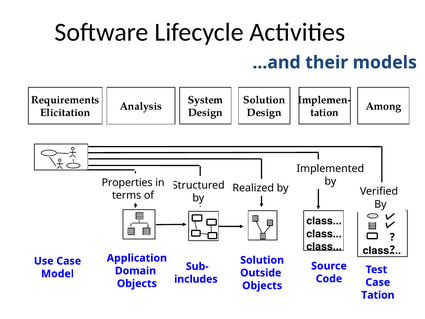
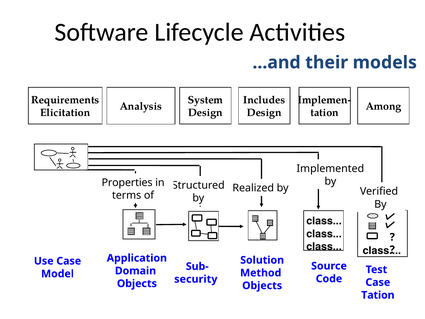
Solution: Solution -> Includes (264, 100)
Outside: Outside -> Method (261, 273)
includes: includes -> security (196, 279)
